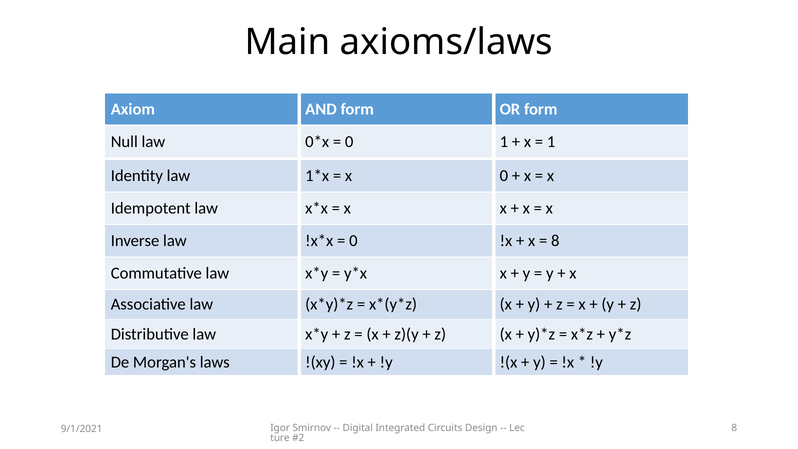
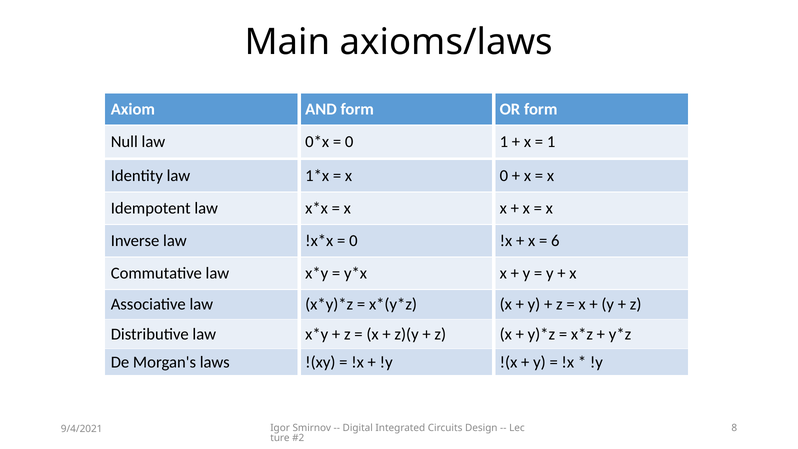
8: 8 -> 6 (555, 241)
9/1/2021: 9/1/2021 -> 9/4/2021 (82, 429)
